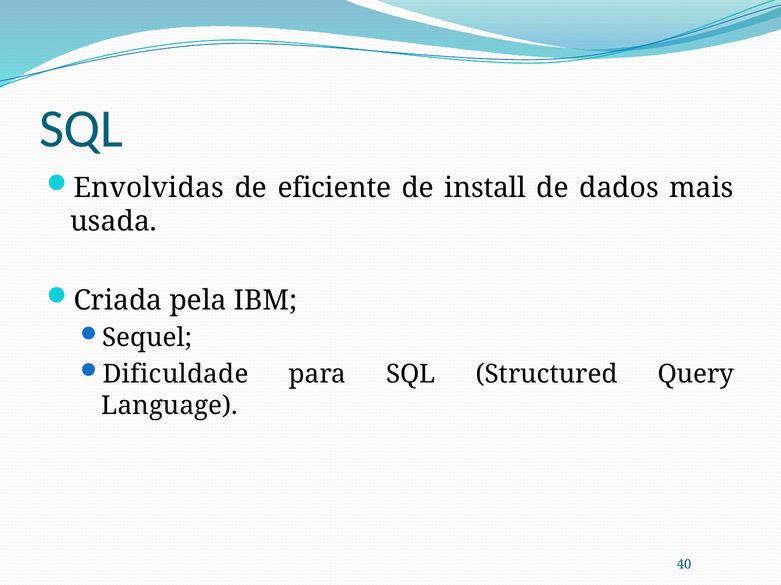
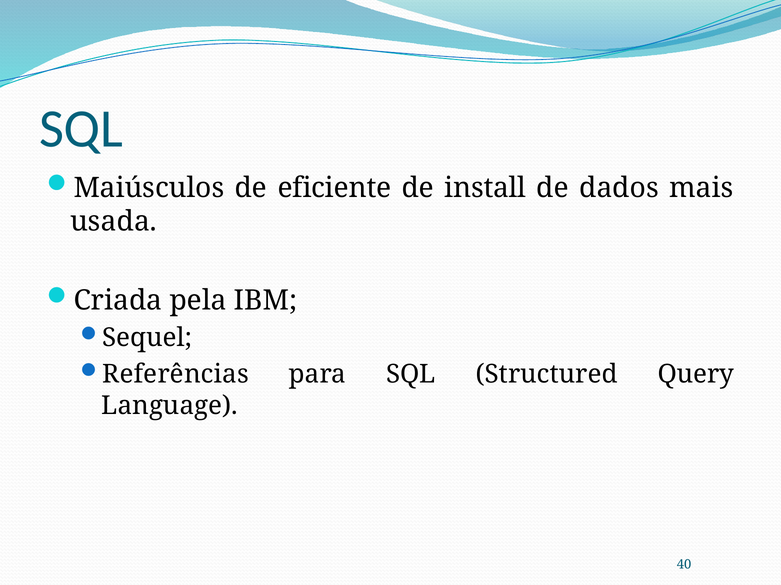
Envolvidas: Envolvidas -> Maiúsculos (149, 188)
Dificuldade: Dificuldade -> Referências (176, 375)
